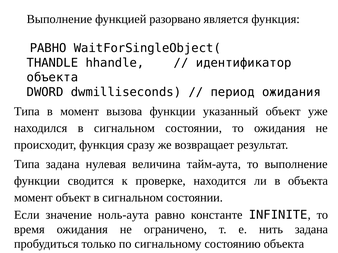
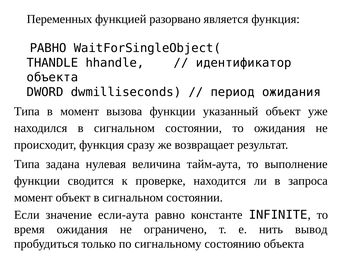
Выполнение: Выполнение -> Переменных (59, 19)
в объекта: объекта -> запроса (308, 181)
ноль-аута: ноль-аута -> если-аута (123, 215)
нить задана: задана -> вывод (311, 230)
